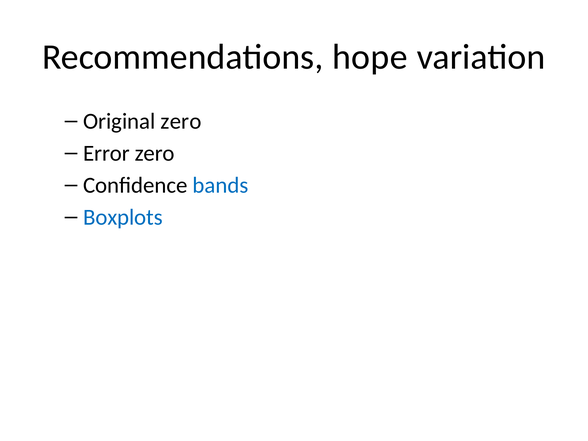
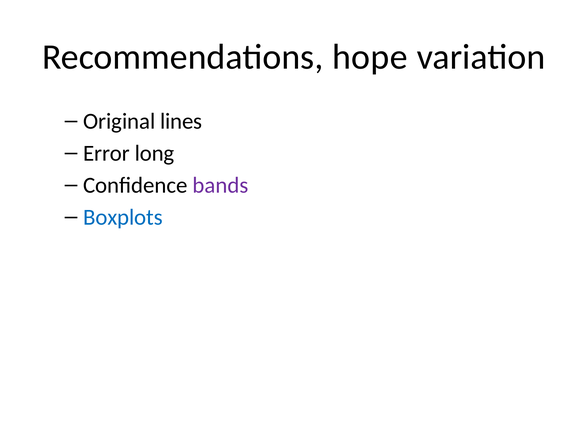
Original zero: zero -> lines (181, 121)
Error zero: zero -> long (155, 153)
bands colour: blue -> purple (221, 185)
